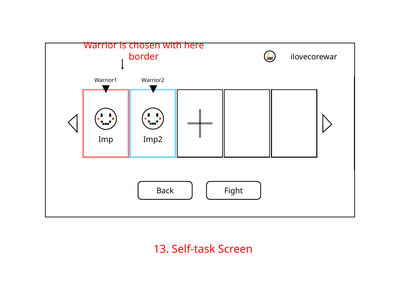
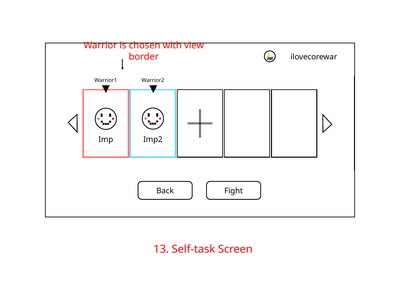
here: here -> view (194, 45)
